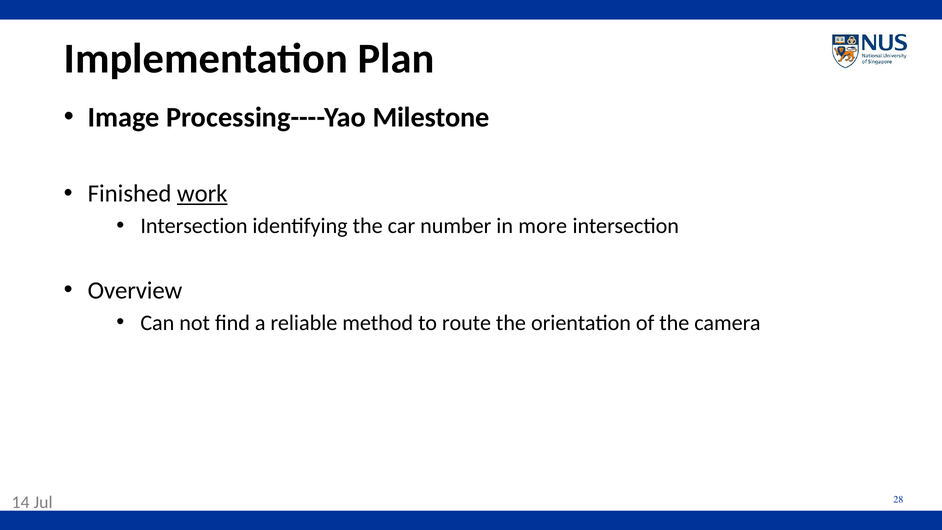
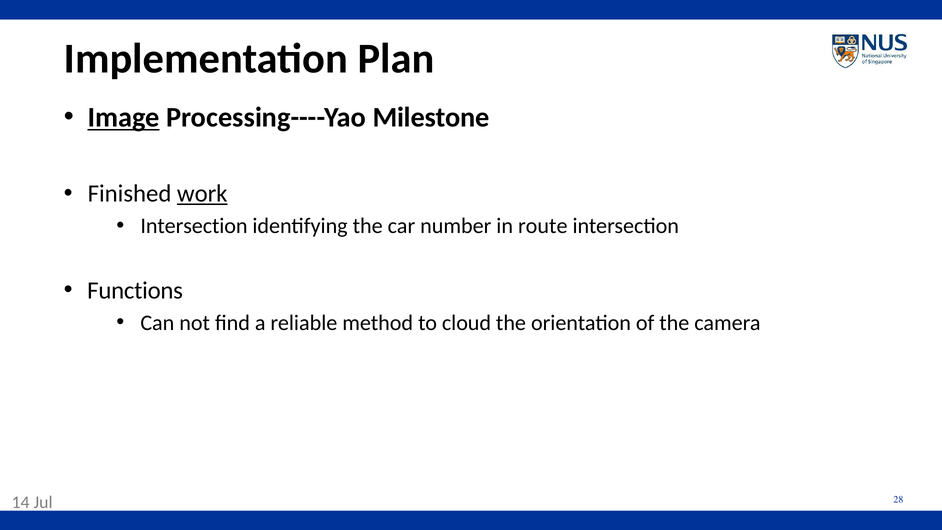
Image underline: none -> present (124, 117)
more: more -> route (543, 226)
Overview: Overview -> Functions (135, 290)
route: route -> cloud (467, 323)
